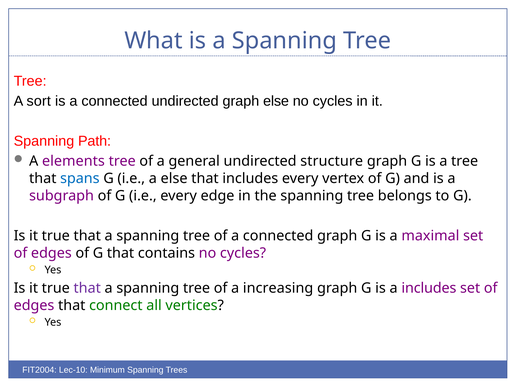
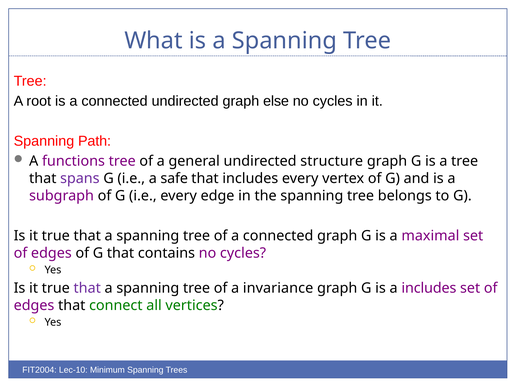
sort: sort -> root (39, 101)
elements: elements -> functions (73, 161)
spans colour: blue -> purple (80, 178)
a else: else -> safe (174, 178)
increasing: increasing -> invariance (278, 288)
